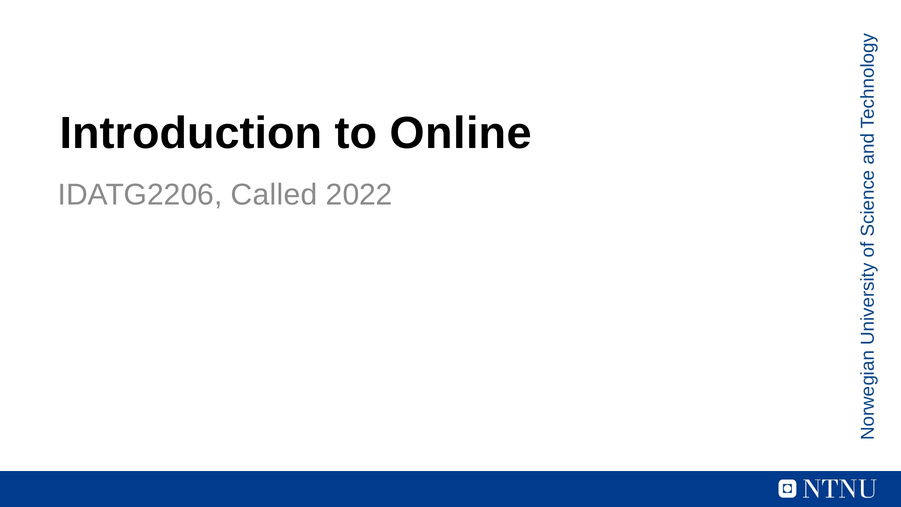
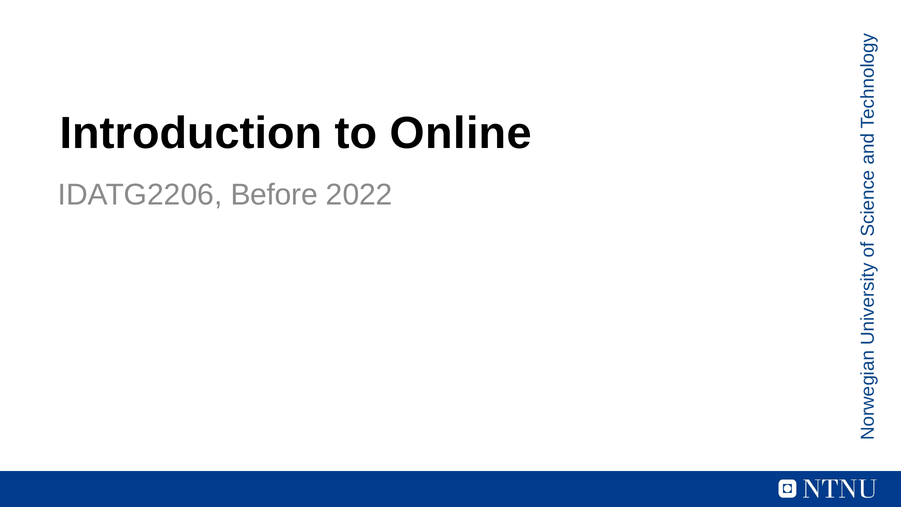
Called: Called -> Before (274, 195)
